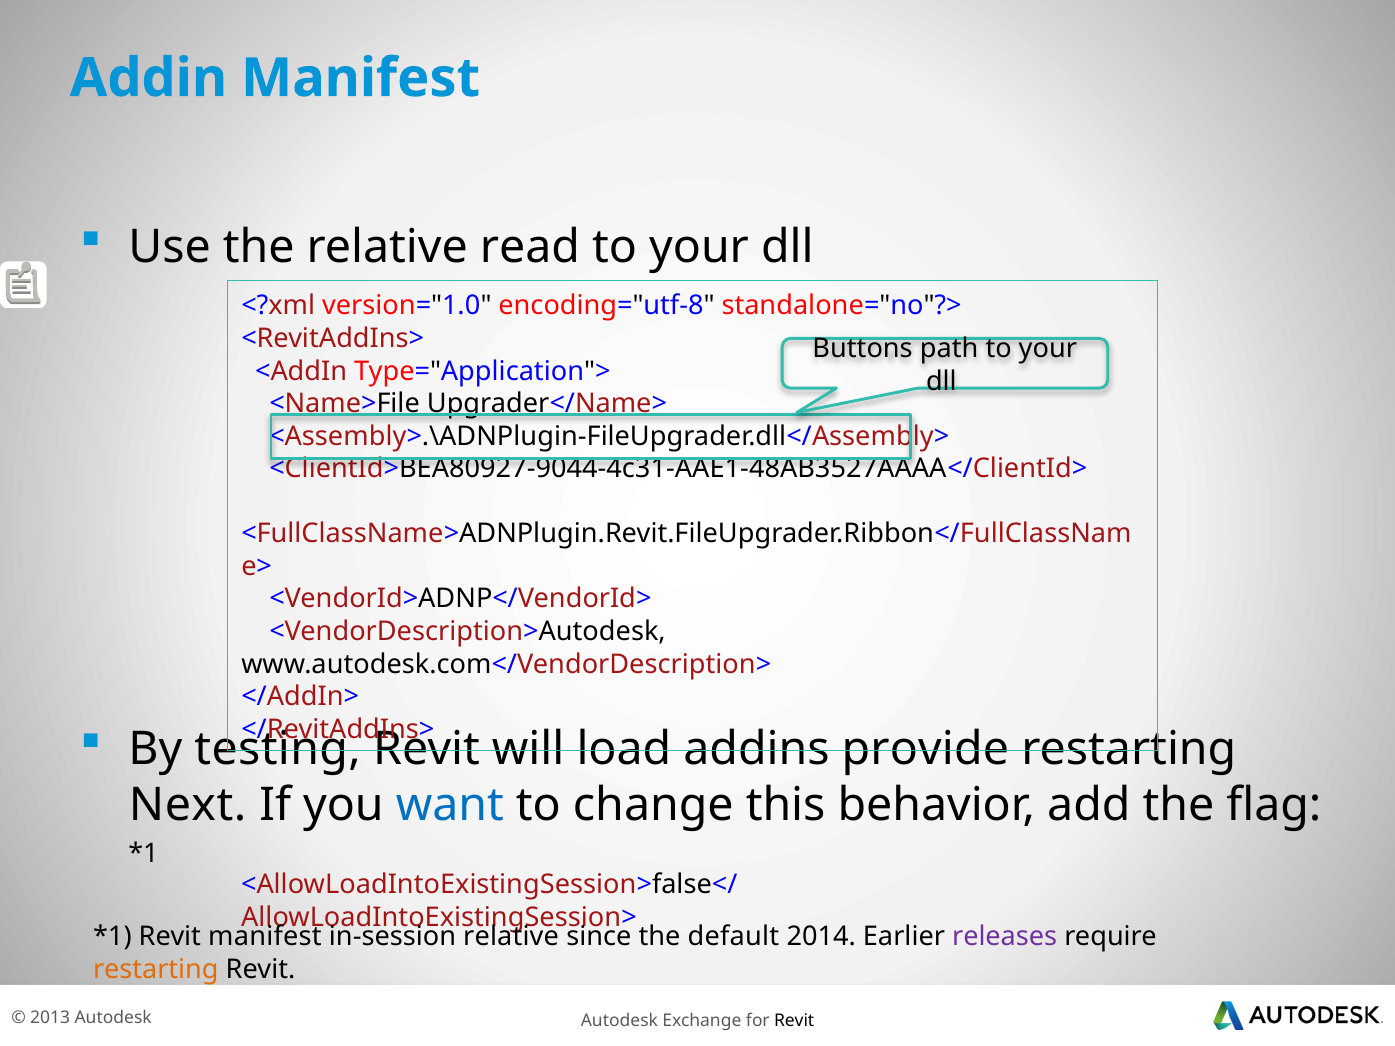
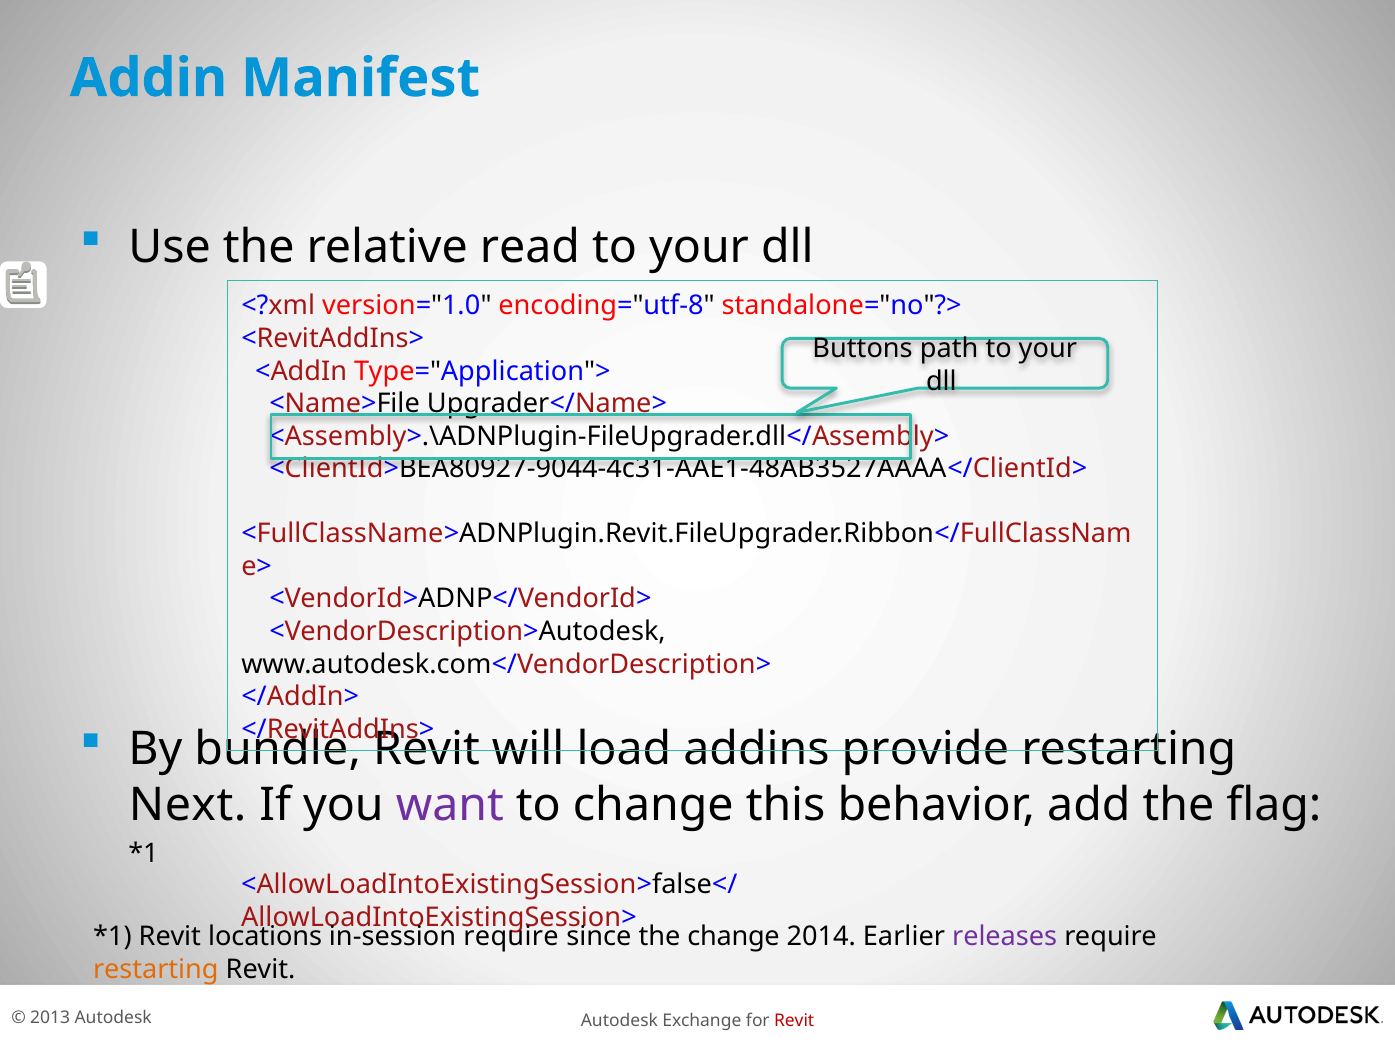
testing: testing -> bundle (278, 750)
want colour: blue -> purple (450, 805)
Revit manifest: manifest -> locations (265, 937)
in-session relative: relative -> require (511, 937)
the default: default -> change (734, 937)
Revit colour: black -> red (794, 1021)
